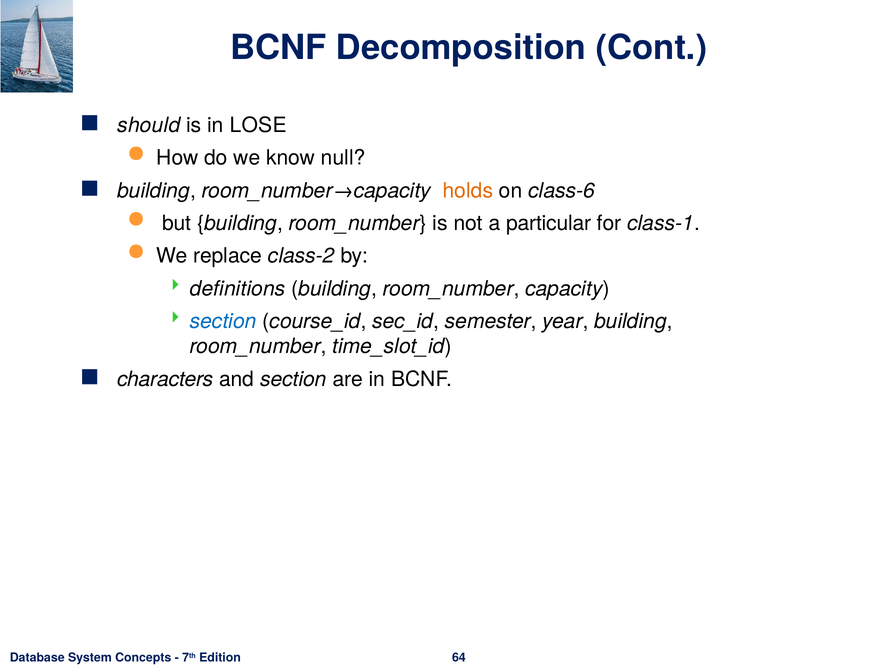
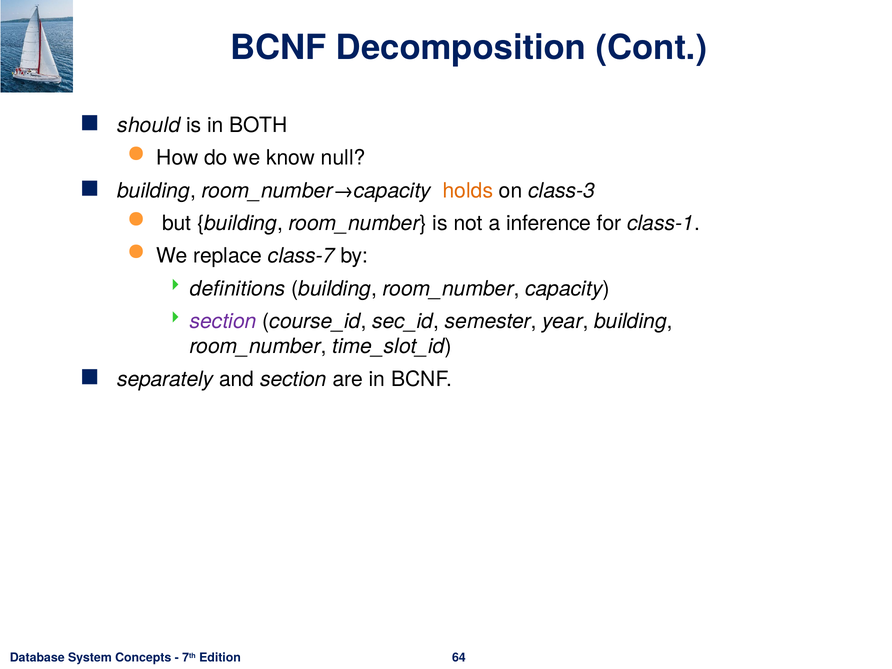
LOSE: LOSE -> BOTH (258, 125)
class-6: class-6 -> class-3 (562, 191)
particular: particular -> inference (549, 223)
class-2: class-2 -> class-7 (301, 256)
section colour: blue -> purple (223, 321)
characters: characters -> separately (165, 379)
